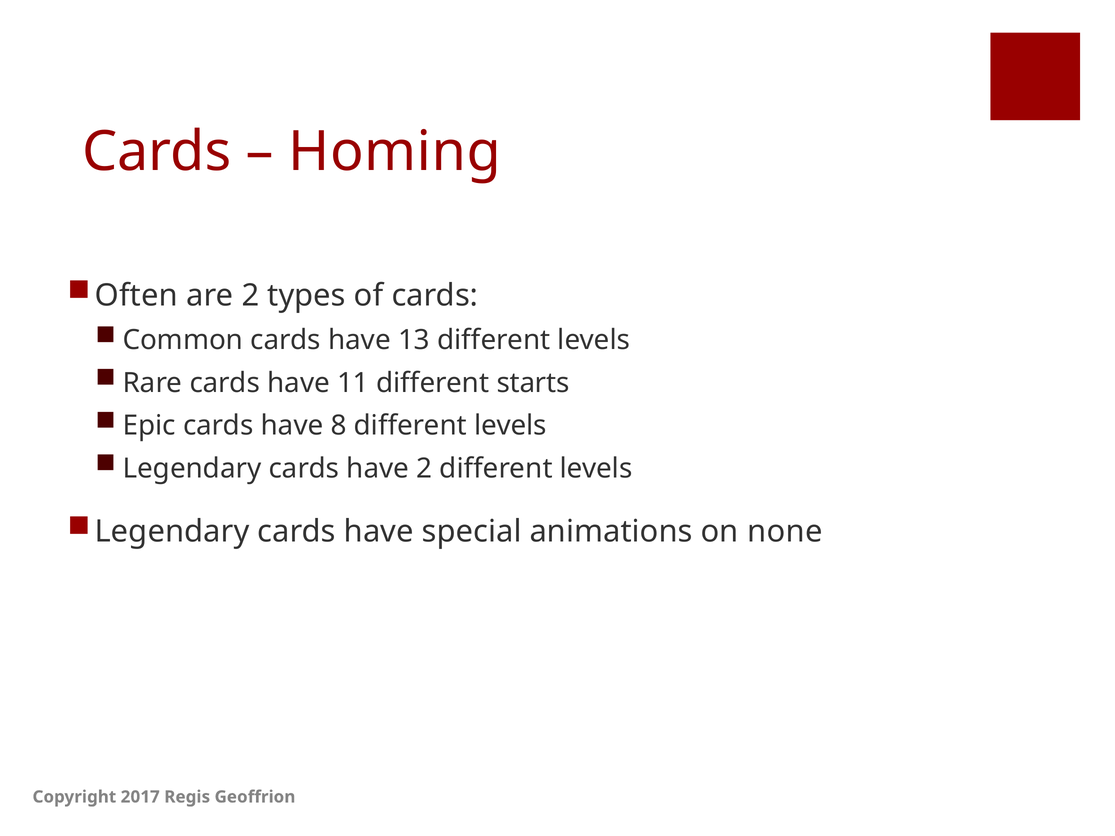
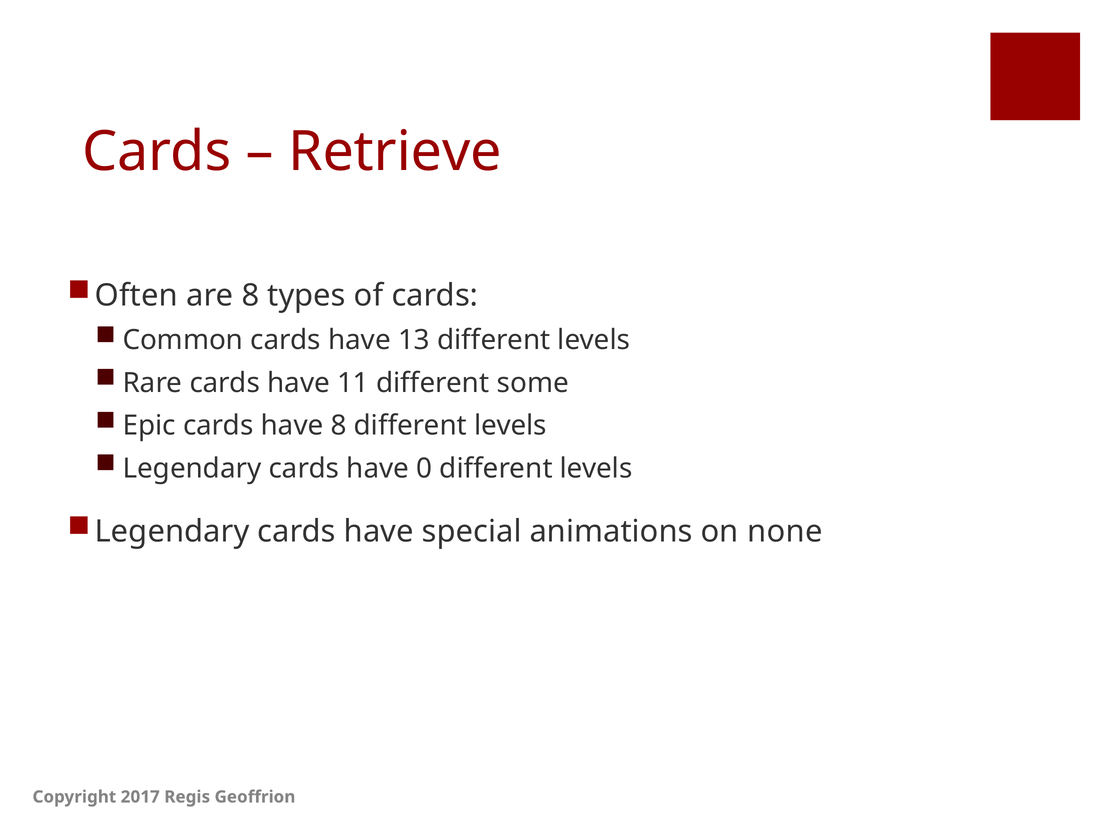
Homing: Homing -> Retrieve (395, 152)
are 2: 2 -> 8 (250, 296)
starts: starts -> some (533, 383)
have 2: 2 -> 0 (424, 468)
